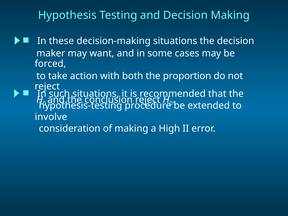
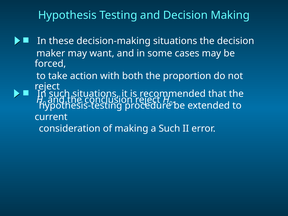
involve: involve -> current (51, 117)
a High: High -> Such (169, 129)
